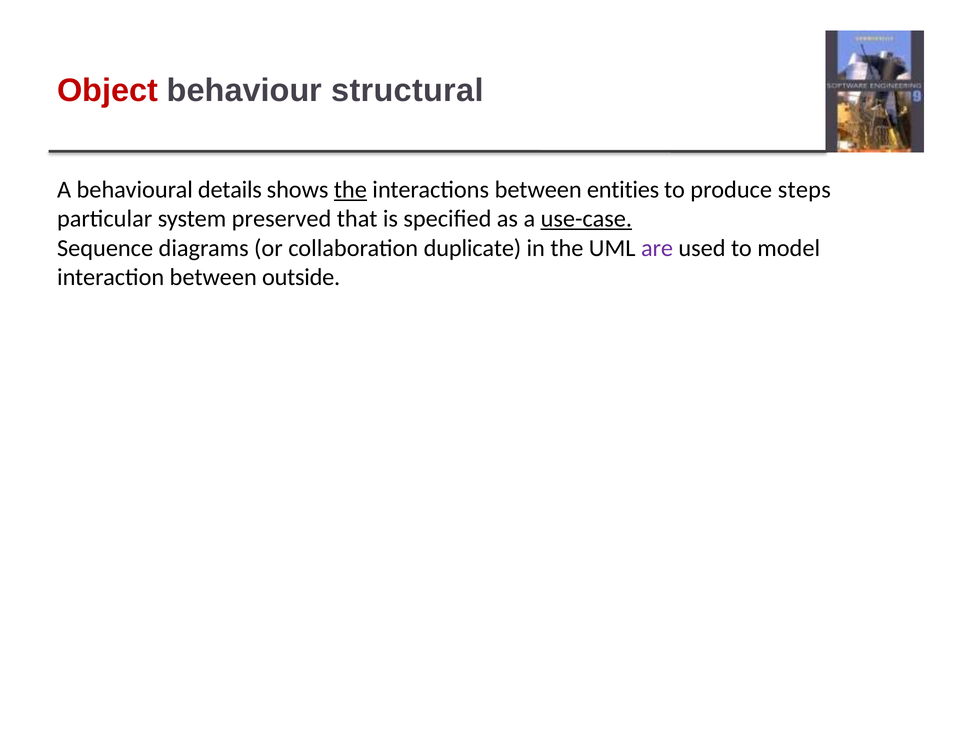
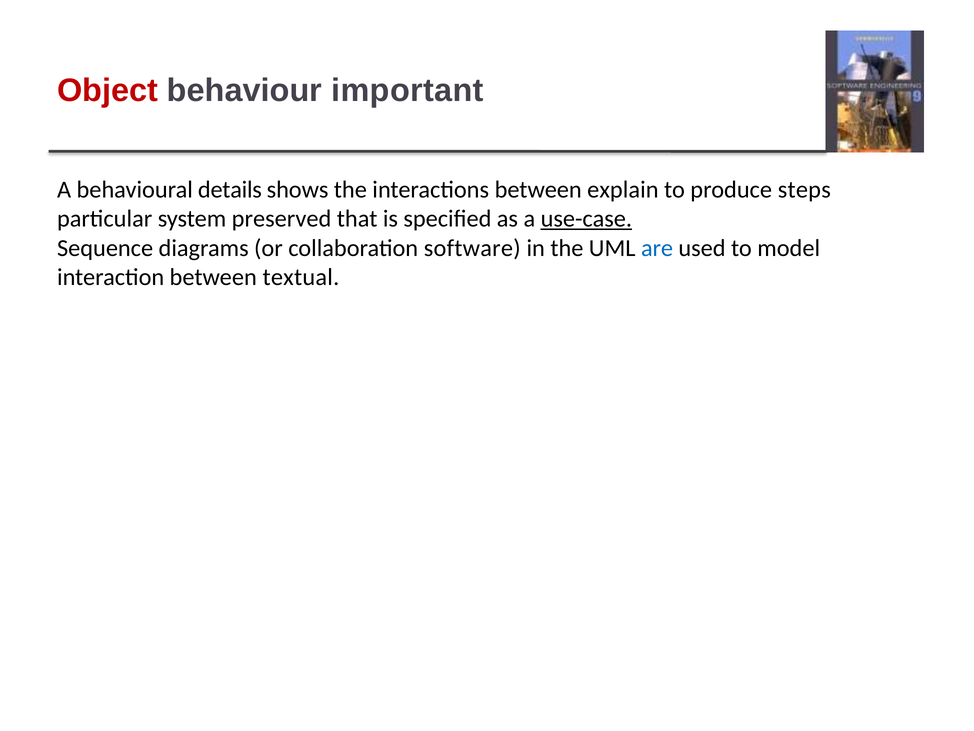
structural: structural -> important (408, 90)
the underline: present -> none (350, 189)
entities: entities -> explain (623, 189)
duplicate: duplicate -> software (472, 248)
are colour: purple -> blue (657, 248)
outside: outside -> textual (301, 277)
